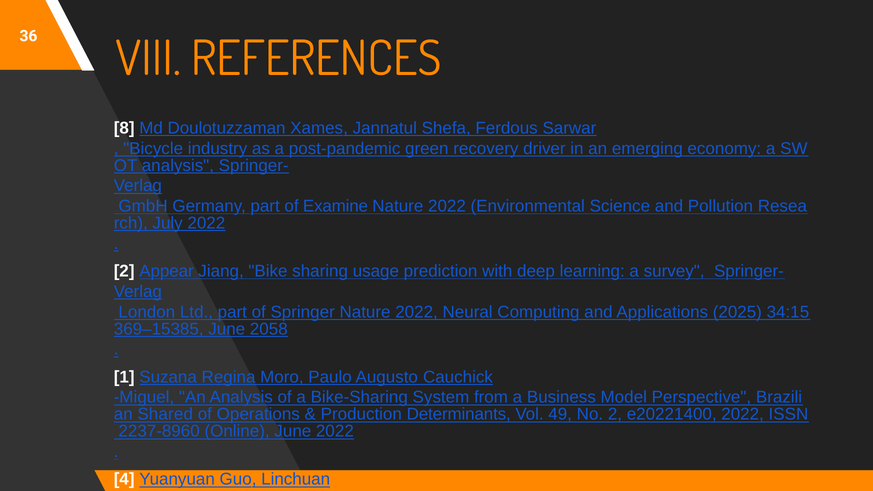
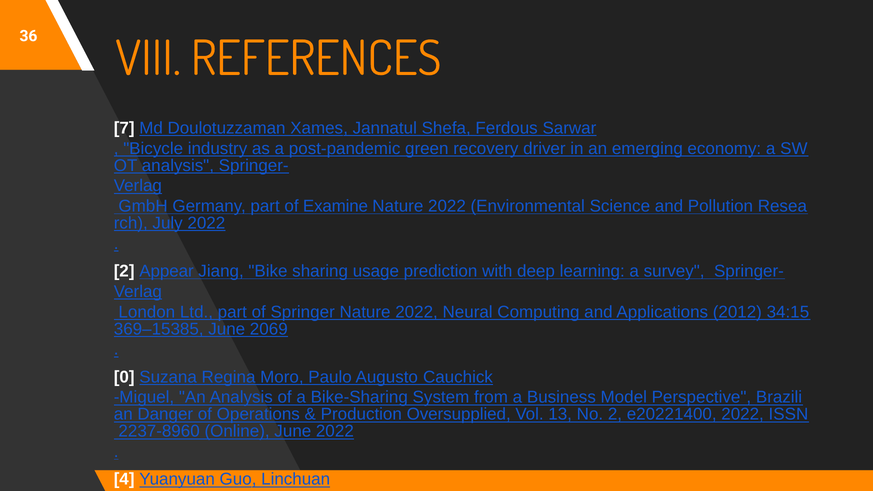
8: 8 -> 7 (124, 128)
2025: 2025 -> 2012 (737, 312)
2058: 2058 -> 2069 (269, 329)
1: 1 -> 0 (124, 377)
Shared: Shared -> Danger (165, 414)
Determinants: Determinants -> Oversupplied (459, 414)
49: 49 -> 13 (560, 414)
